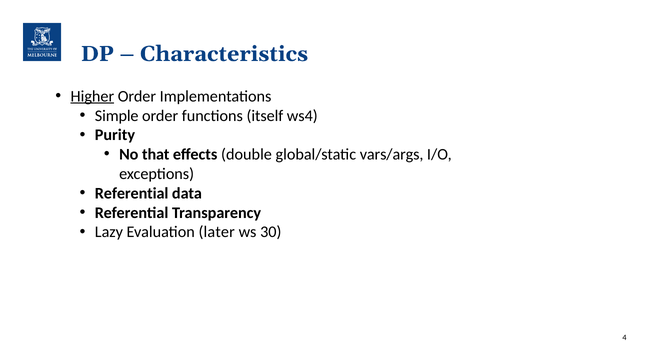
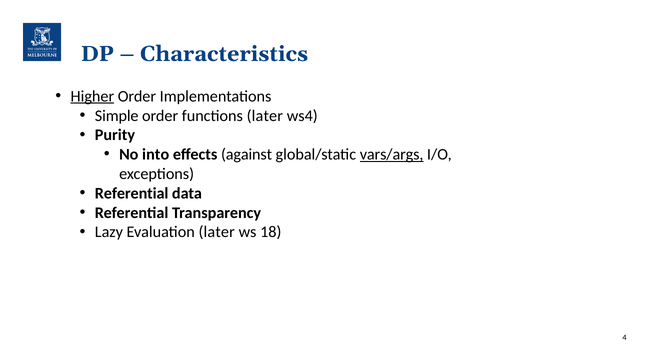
functions itself: itself -> later (265, 116)
that: that -> into (156, 154)
double: double -> against (247, 154)
vars/args underline: none -> present (392, 154)
30: 30 -> 18 (271, 232)
